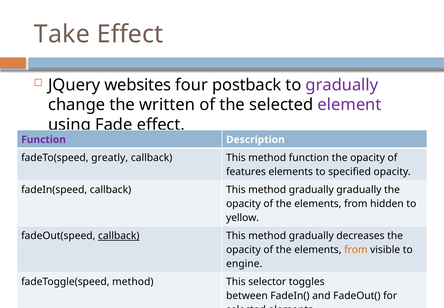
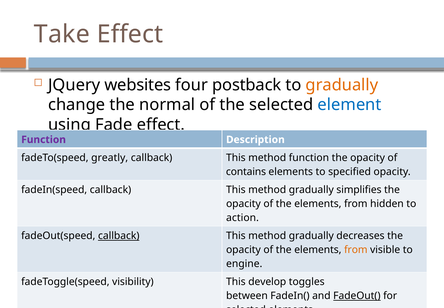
gradually colour: purple -> orange (342, 85)
written: written -> normal (167, 105)
element colour: purple -> blue (350, 105)
features: features -> contains (246, 171)
gradually gradually: gradually -> simplifies (359, 189)
yellow: yellow -> action (242, 217)
fadeToggle(speed method: method -> visibility (133, 281)
selector: selector -> develop (267, 281)
FadeOut( underline: none -> present (357, 295)
